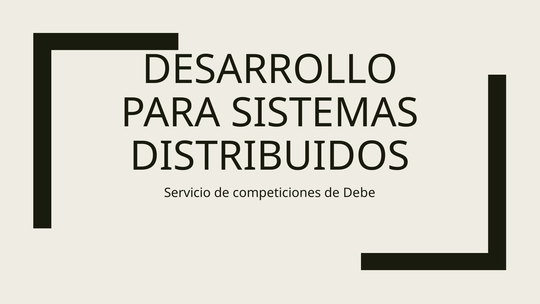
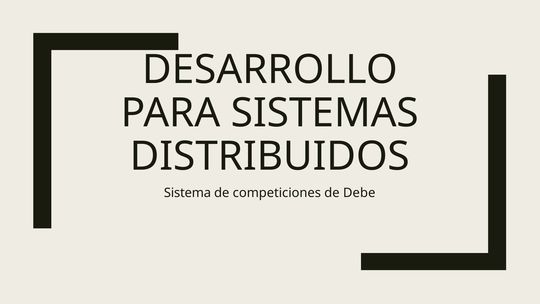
Servicio: Servicio -> Sistema (187, 193)
